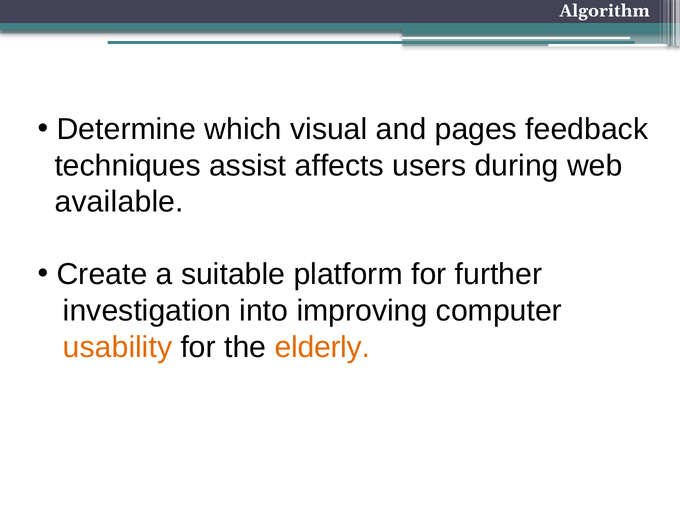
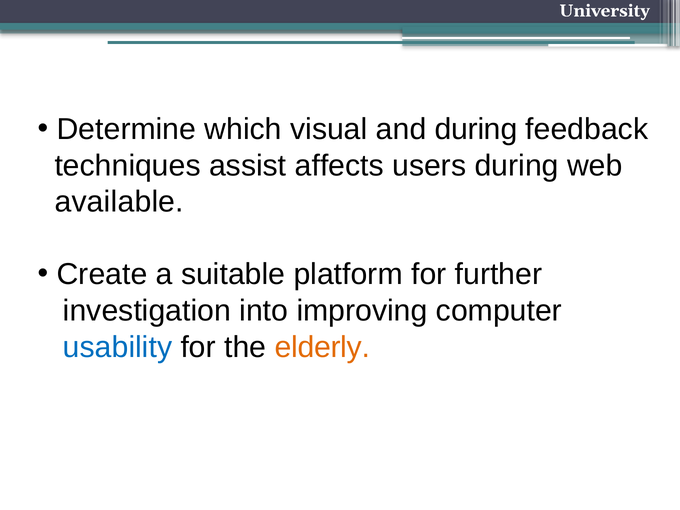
Algorithm: Algorithm -> University (605, 11)
and pages: pages -> during (476, 129)
usability colour: orange -> blue (118, 347)
